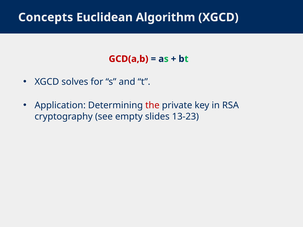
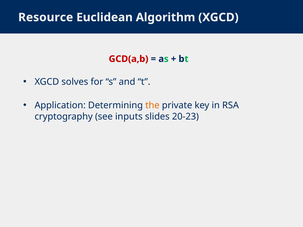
Concepts: Concepts -> Resource (46, 17)
the colour: red -> orange (152, 106)
empty: empty -> inputs (129, 117)
13-23: 13-23 -> 20-23 (185, 117)
